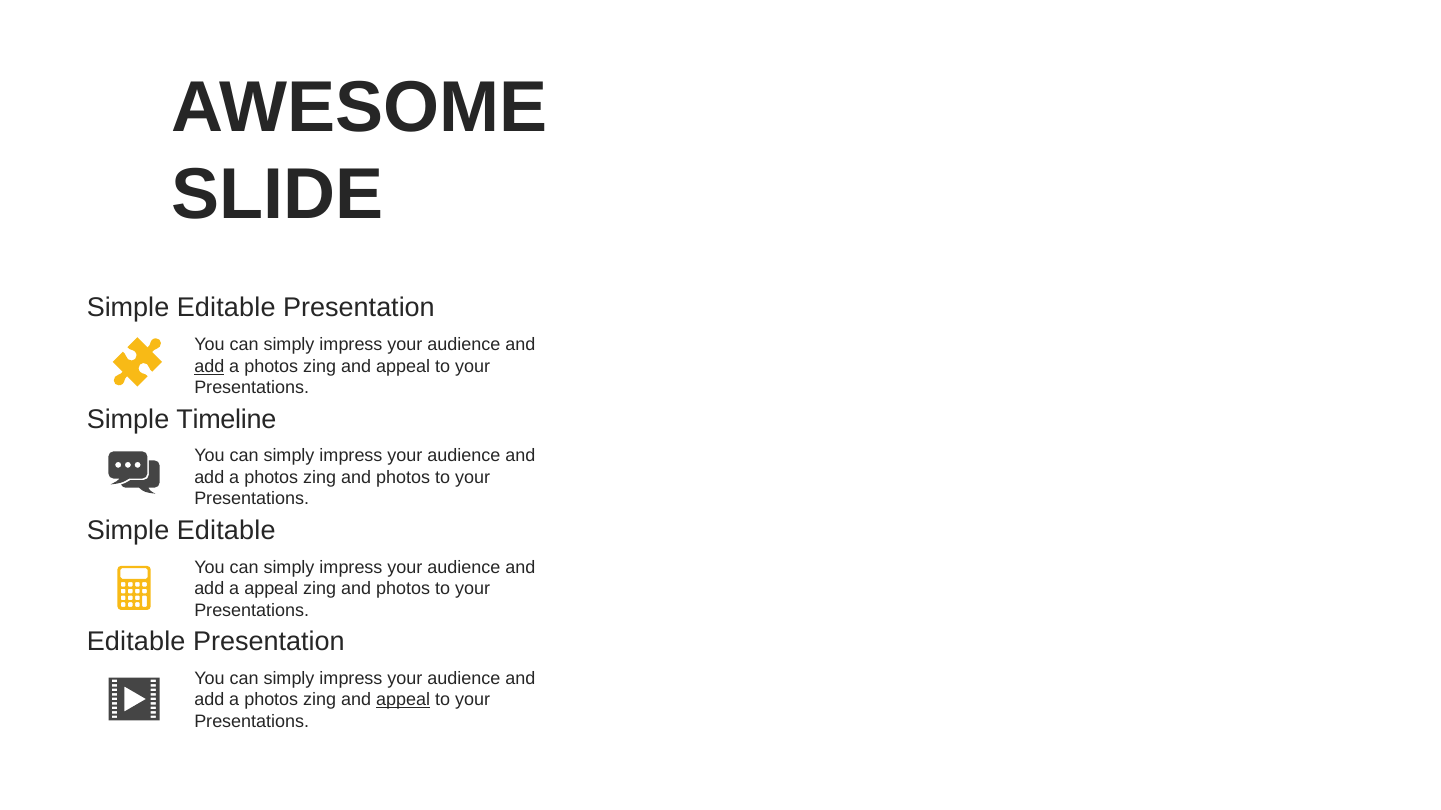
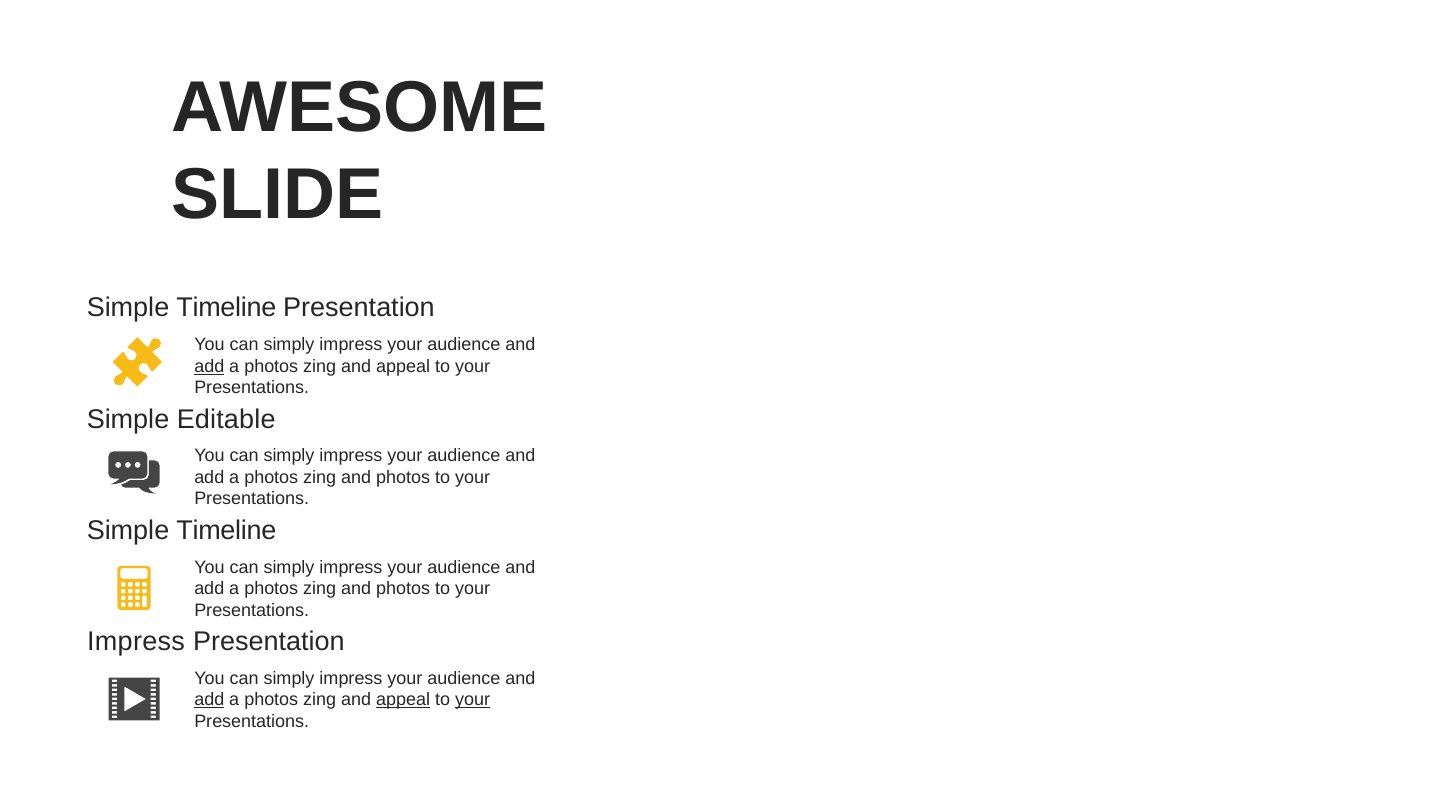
Editable: Editable -> Timeline (226, 308)
Timeline: Timeline -> Editable (226, 419)
Editable: Editable -> Timeline (226, 531)
appeal: appeal -> photos (271, 589)
Editable: Editable -> Impress (136, 642)
add underline: none -> present (209, 700)
your underline: none -> present (473, 700)
